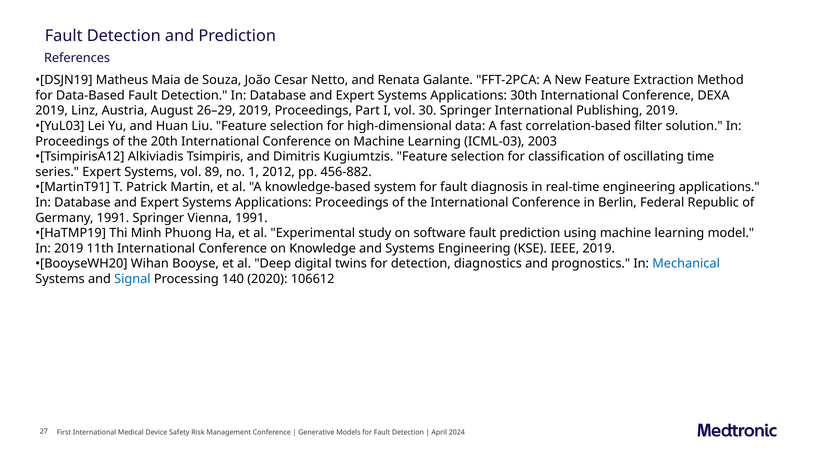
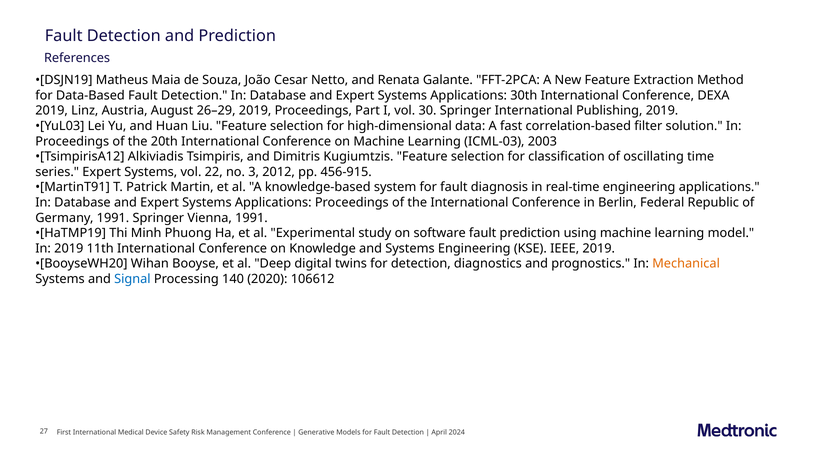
89: 89 -> 22 (214, 172)
1: 1 -> 3 (254, 172)
456-882: 456-882 -> 456-915 (346, 172)
Mechanical colour: blue -> orange (686, 264)
